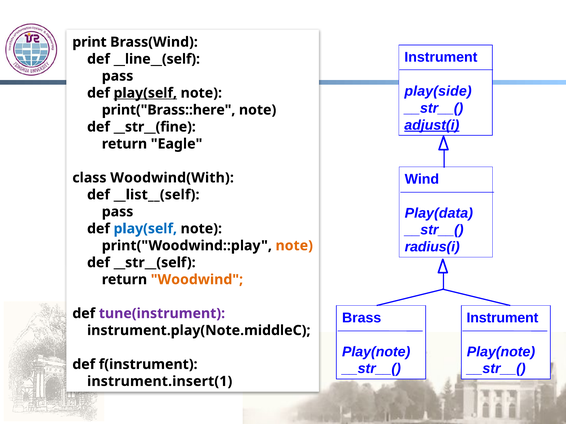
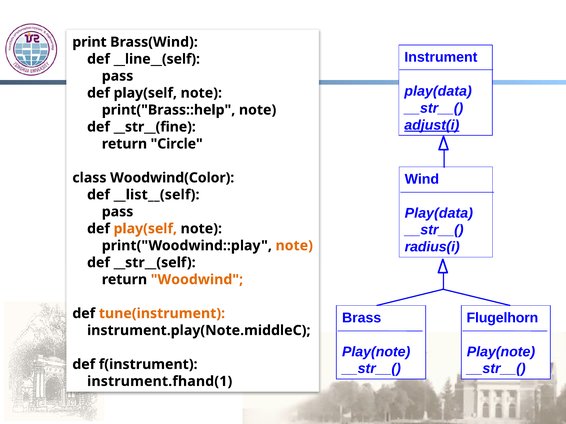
play(side: play(side -> play(data (438, 91)
play(self underline: present -> none (145, 93)
print("Brass::here: print("Brass::here -> print("Brass::help (169, 110)
Eagle: Eagle -> Circle (177, 144)
Woodwind(With: Woodwind(With -> Woodwind(Color (172, 178)
play(self colour: blue -> orange (145, 229)
tune(instrument colour: purple -> orange (162, 314)
Instrument: Instrument -> Flugelhorn (502, 318)
instrument.insert(1: instrument.insert(1 -> instrument.fhand(1 (160, 382)
